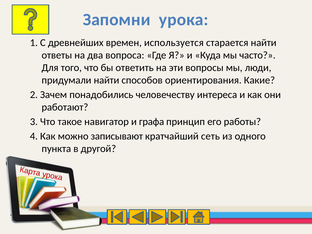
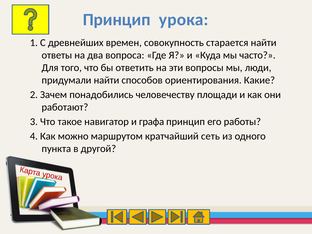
Запомни: Запомни -> Принцип (117, 20)
используется: используется -> совокупность (174, 43)
интереса: интереса -> площади (217, 95)
записывают: записывают -> маршрутом (117, 136)
